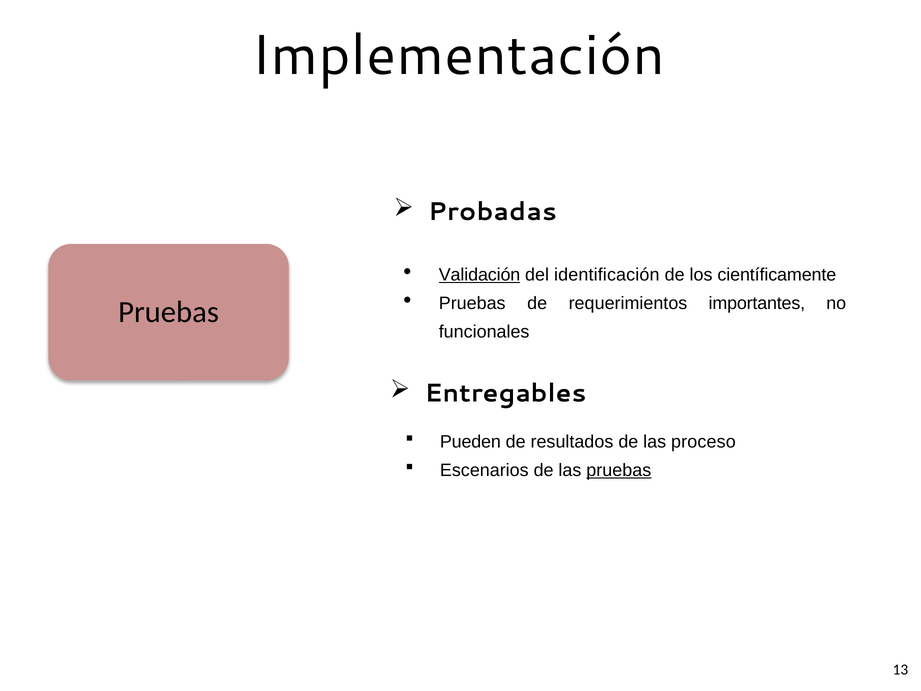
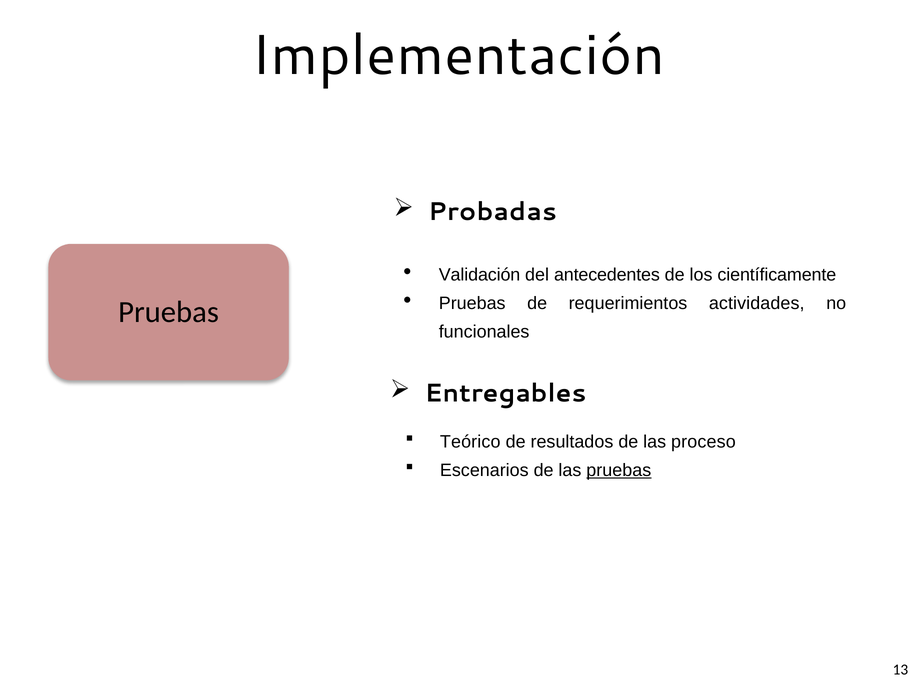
Validación underline: present -> none (480, 275)
identificación: identificación -> antecedentes (607, 275)
importantes: importantes -> actividades (757, 303)
Pueden: Pueden -> Teórico (470, 441)
